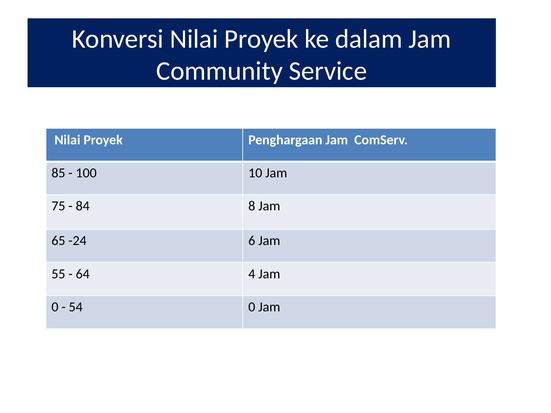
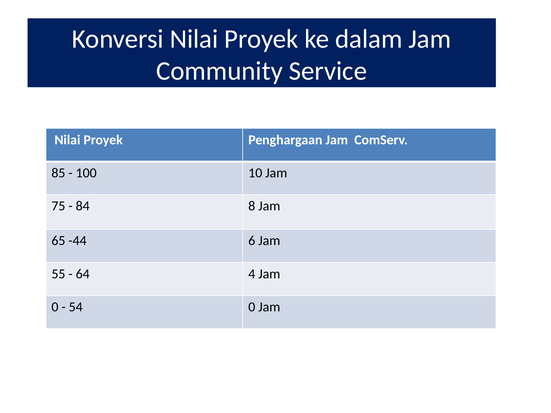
-24: -24 -> -44 (77, 241)
